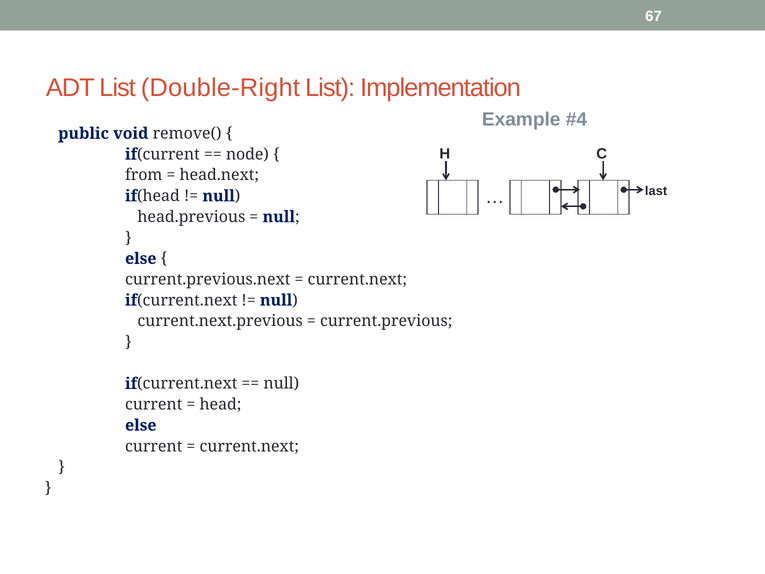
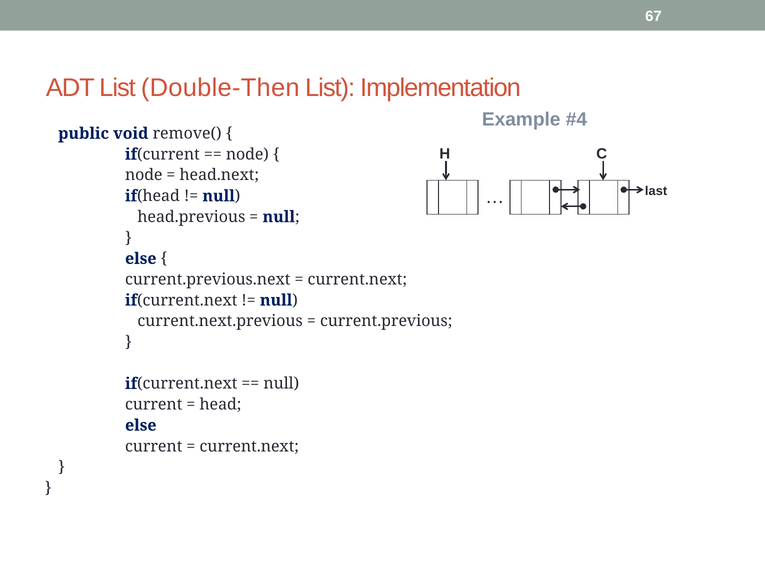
Double-Right: Double-Right -> Double-Then (220, 88)
from: from -> node (144, 175)
